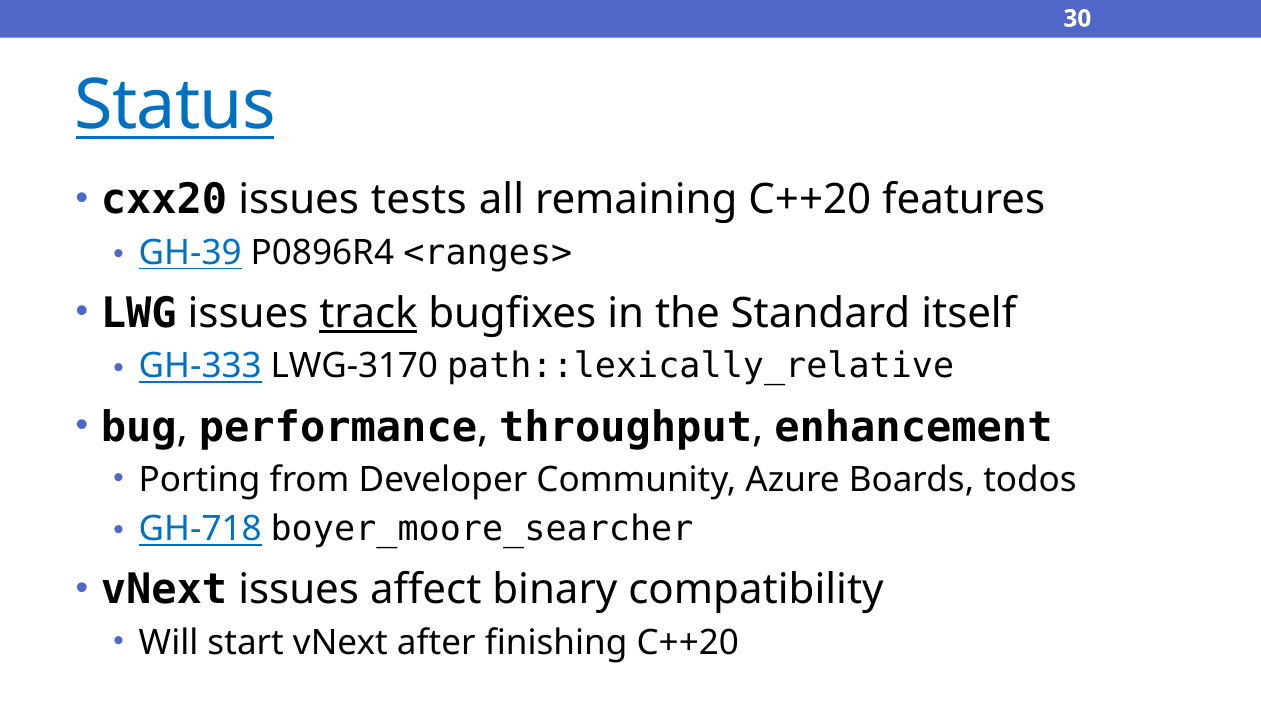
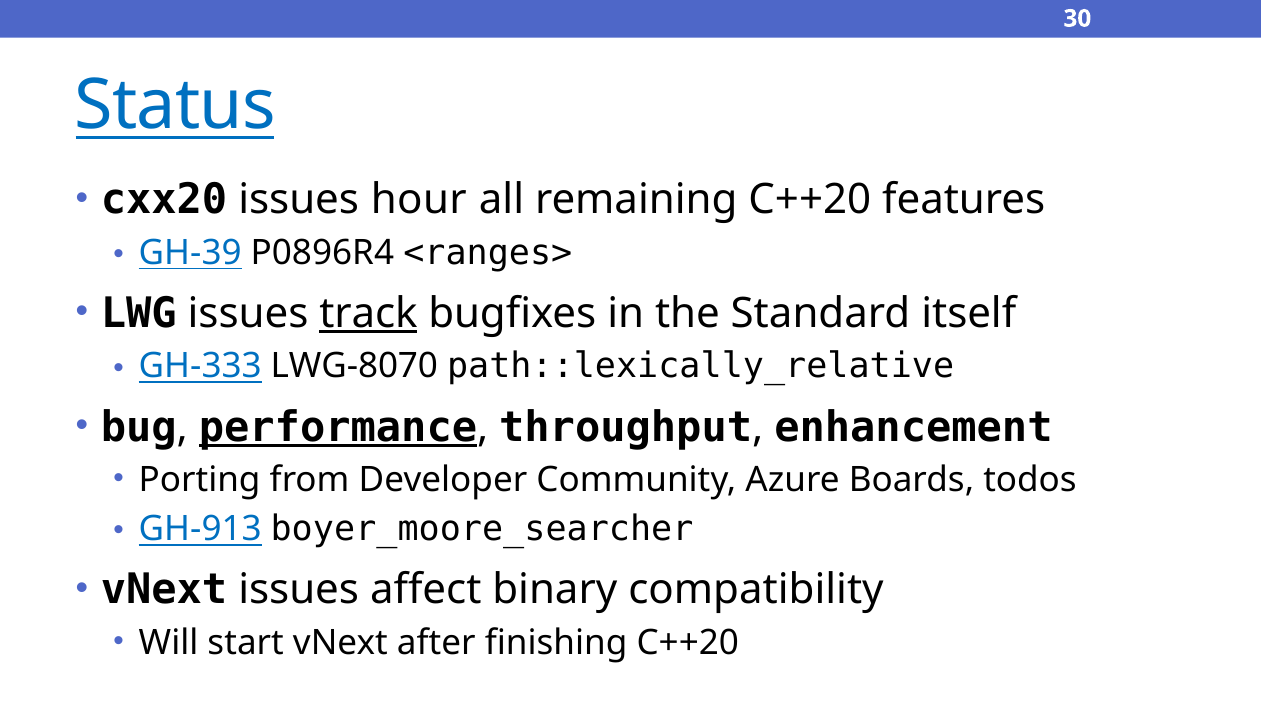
tests: tests -> hour (419, 200)
LWG-3170: LWG-3170 -> LWG-8070 (354, 366)
performance underline: none -> present (338, 427)
GH-718: GH-718 -> GH-913 (200, 529)
